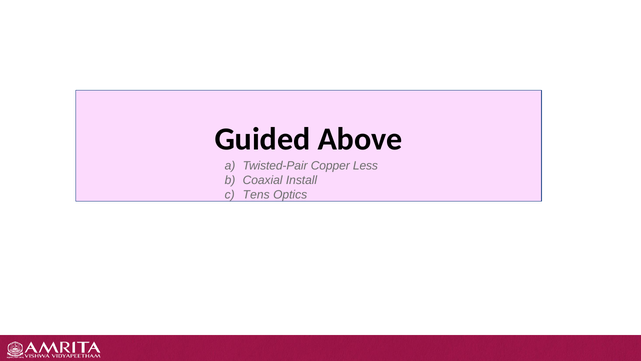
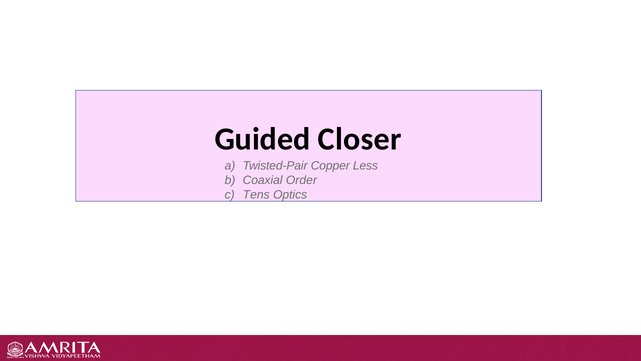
Above: Above -> Closer (360, 139)
Install: Install -> Order (301, 180)
